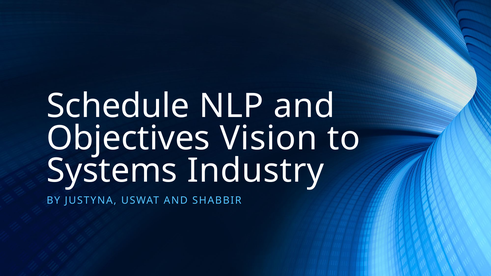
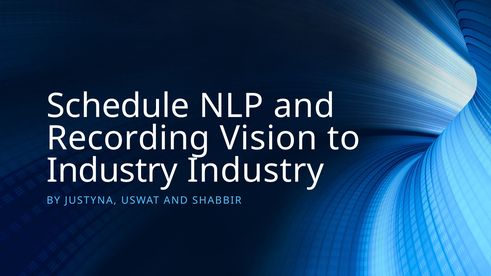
Objectives: Objectives -> Recording (128, 138)
Systems: Systems -> Industry (112, 171)
